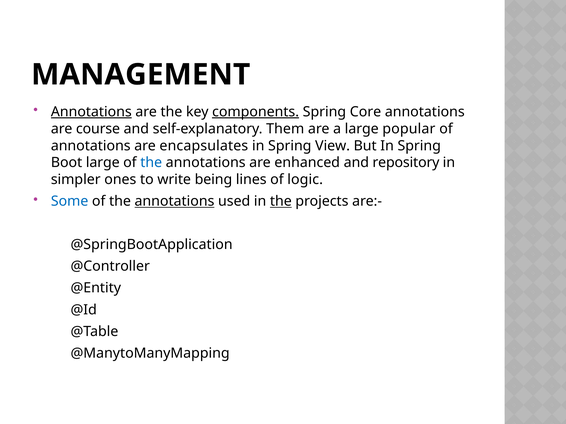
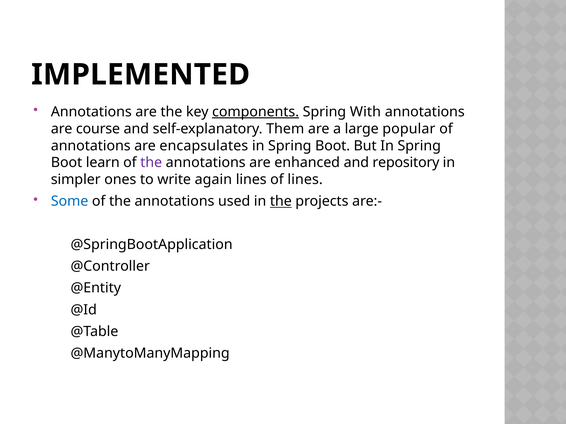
MANAGEMENT: MANAGEMENT -> IMPLEMENTED (141, 75)
Annotations underline: present -> none (91, 112)
Core: Core -> With (365, 112)
View: View -> Boot (333, 146)
Boot large: large -> learn (103, 163)
the colour: blue -> purple (151, 163)
being: being -> again (213, 180)
of logic: logic -> lines (305, 180)
annotations underline: present -> none (174, 202)
